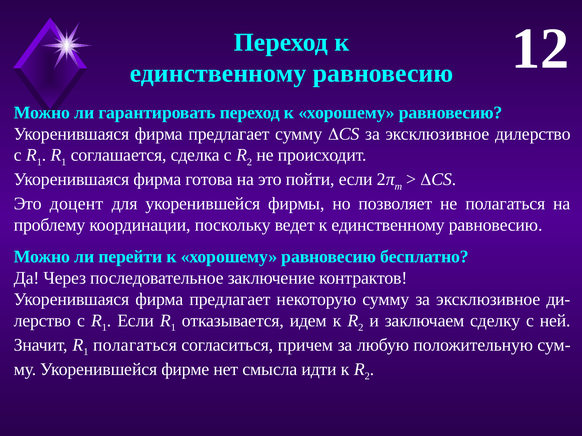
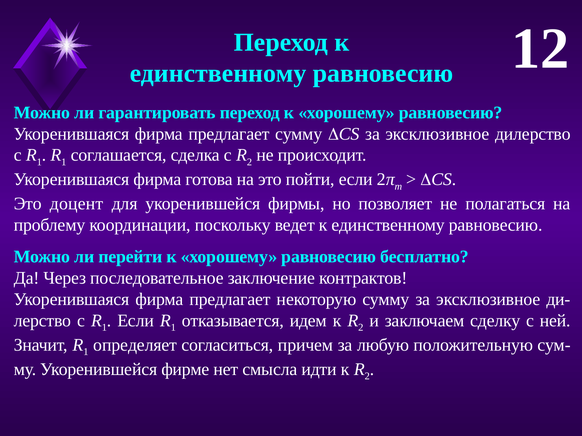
полагаться: полагаться -> определяет (135, 345)
